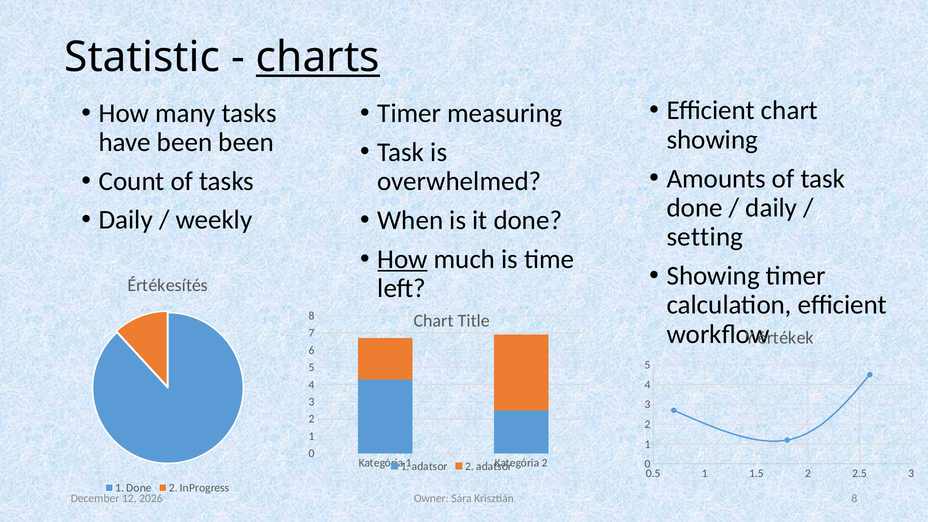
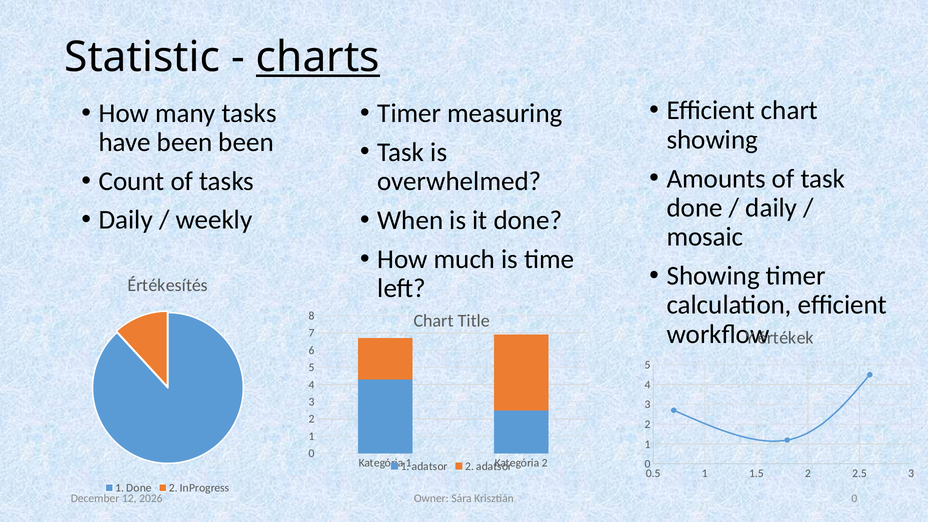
setting: setting -> mosaic (705, 237)
How underline: present -> none (403, 259)
Krisztián 8: 8 -> 0 (854, 498)
